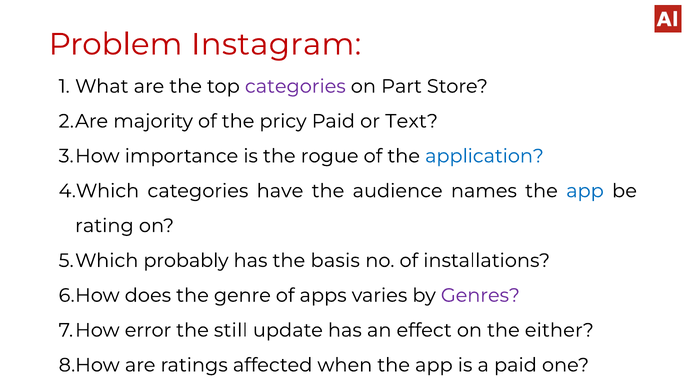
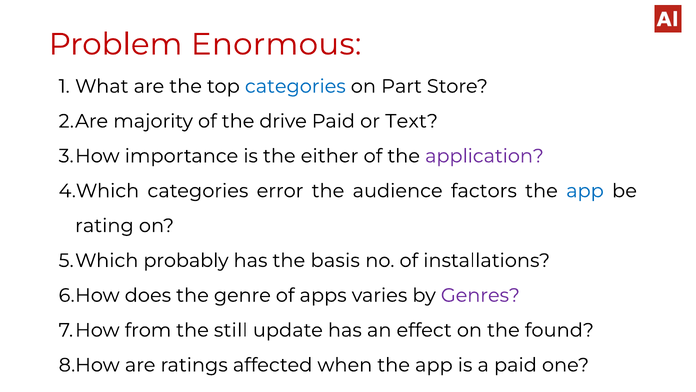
Instagram: Instagram -> Enormous (276, 44)
categories colour: purple -> blue (295, 86)
pricy: pricy -> drive (283, 121)
rogue: rogue -> either (330, 156)
application colour: blue -> purple (484, 156)
have: have -> error (280, 191)
names: names -> factors (484, 191)
error: error -> from (148, 330)
either: either -> found (559, 330)
